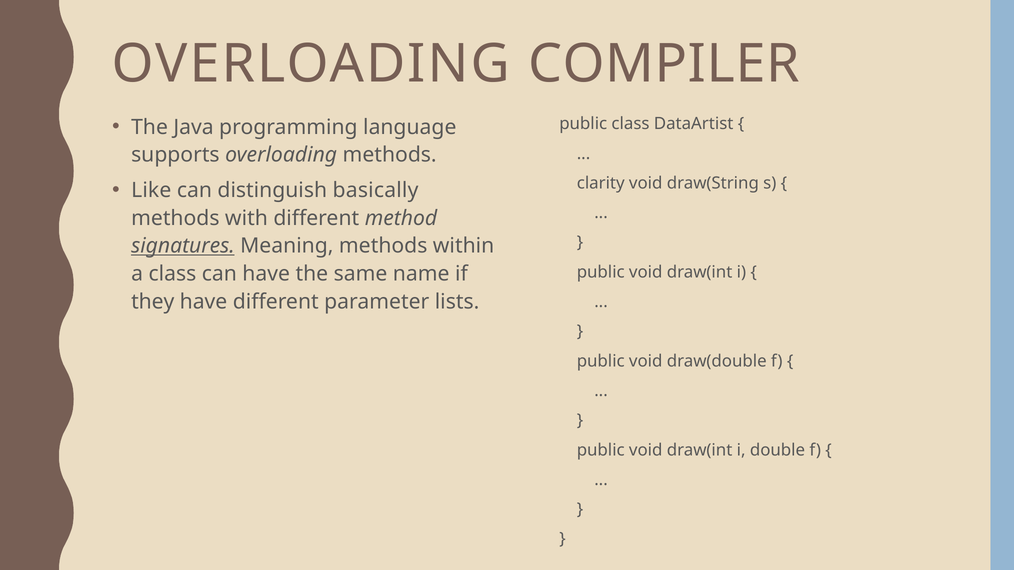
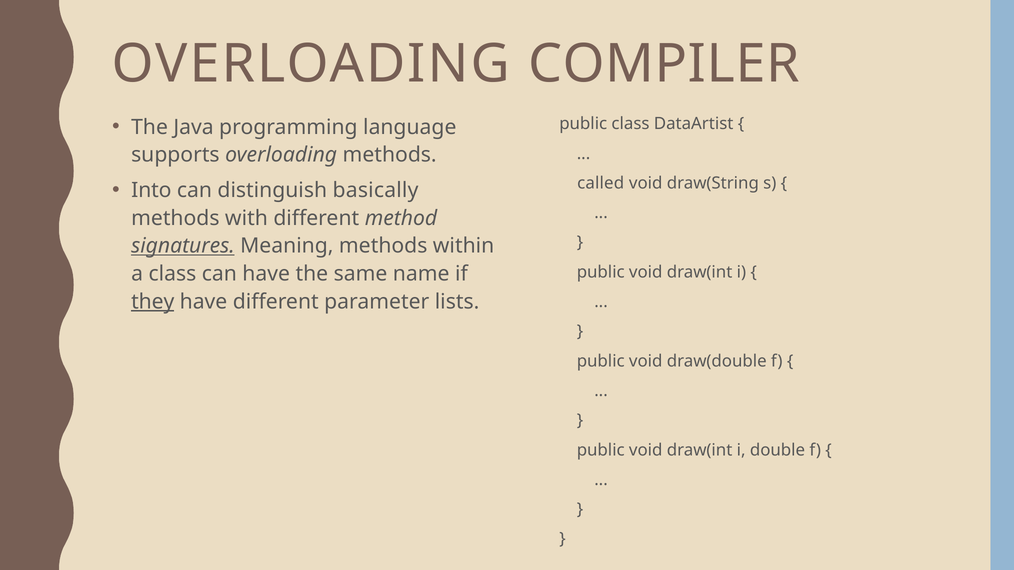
clarity: clarity -> called (601, 183)
Like: Like -> Into (151, 190)
they underline: none -> present (153, 302)
